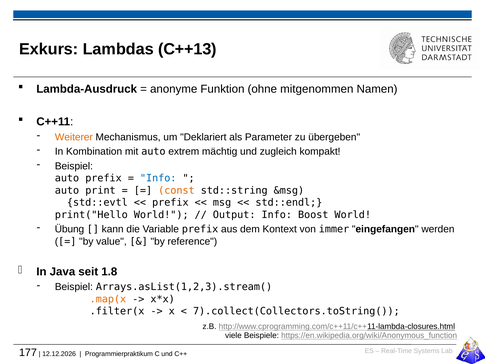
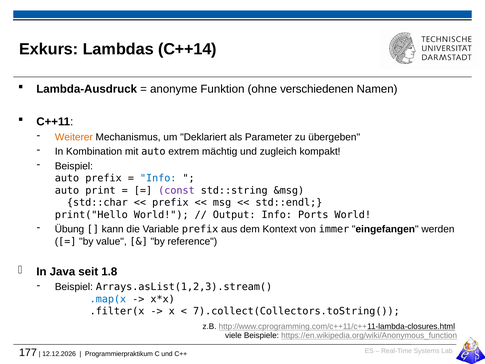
C++13: C++13 -> C++14 (187, 49)
mitgenommen: mitgenommen -> verschiedenen (317, 89)
const colour: orange -> purple (176, 190)
std::evtl: std::evtl -> std::char (97, 202)
Boost: Boost -> Ports (313, 215)
.map(x colour: orange -> blue (108, 299)
